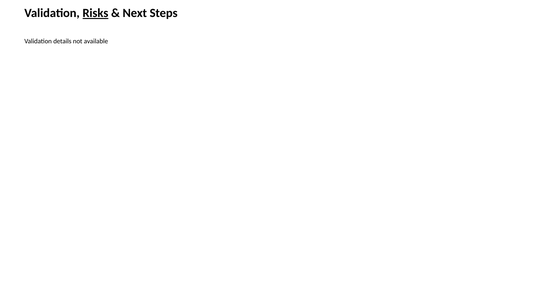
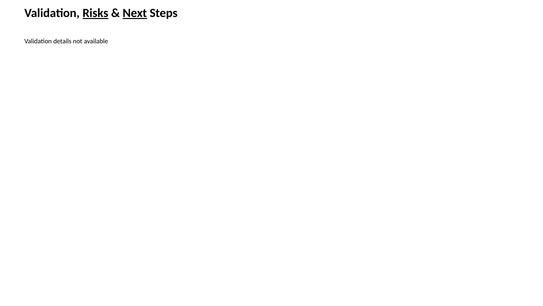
Next underline: none -> present (135, 13)
